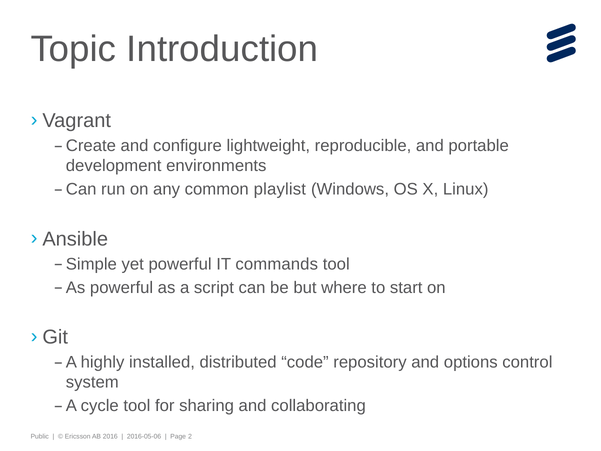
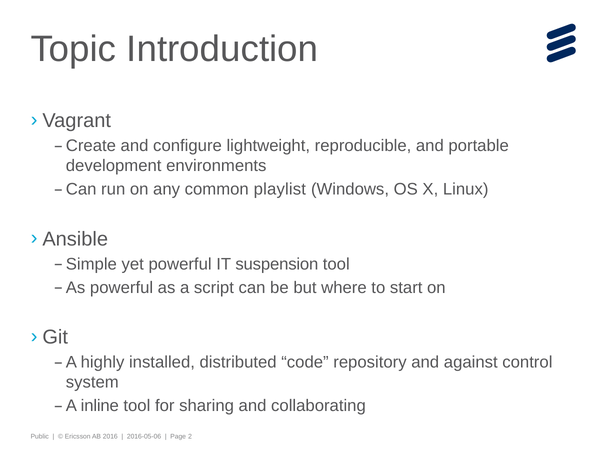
commands: commands -> suspension (277, 264)
options: options -> against (471, 362)
cycle: cycle -> inline (100, 406)
